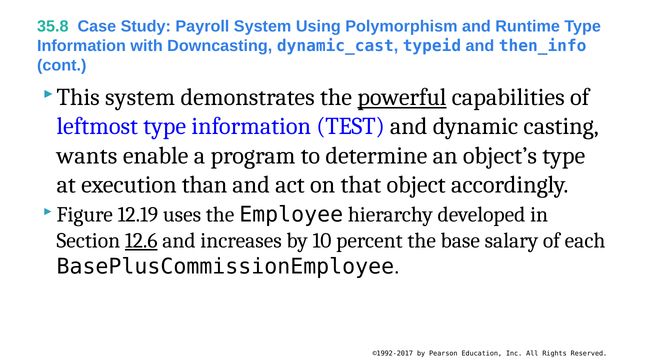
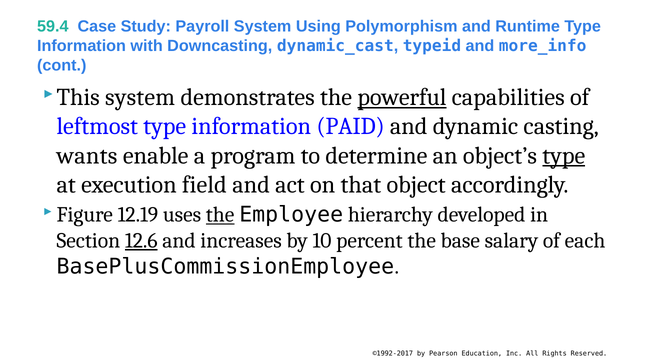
35.8: 35.8 -> 59.4 (53, 27)
then_info: then_info -> more_info (543, 46)
TEST: TEST -> PAID (351, 126)
type underline: none -> present (564, 156)
than: than -> field (204, 185)
the underline: none -> present (220, 215)
